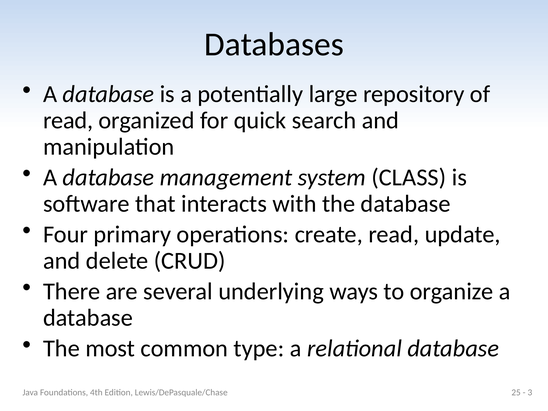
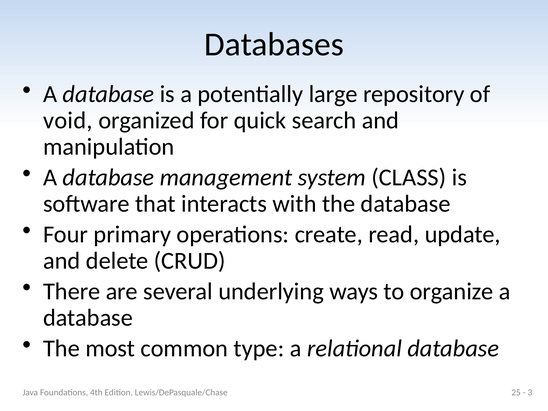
read: read -> void (68, 121)
